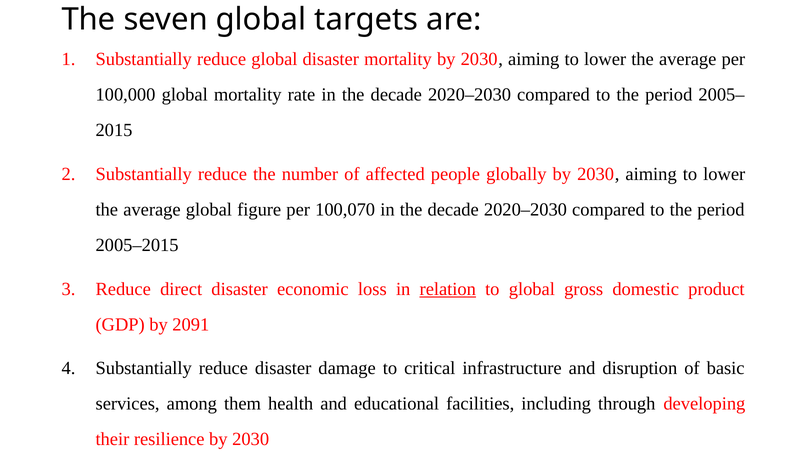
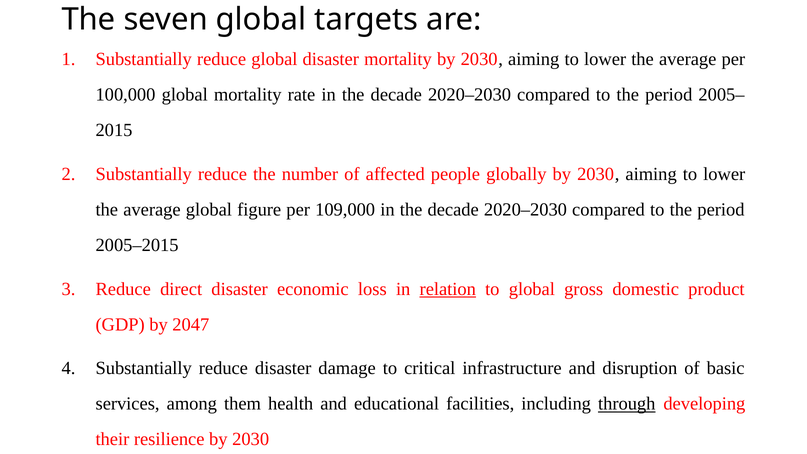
100,070: 100,070 -> 109,000 (345, 210)
2091: 2091 -> 2047 (191, 324)
through underline: none -> present (627, 404)
